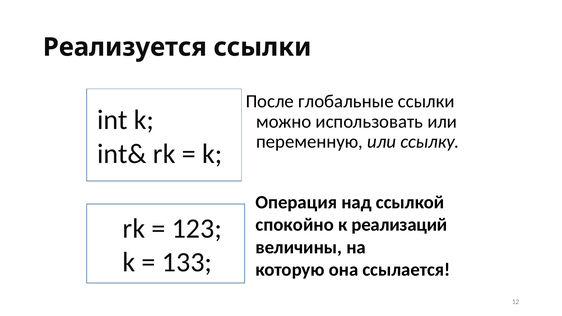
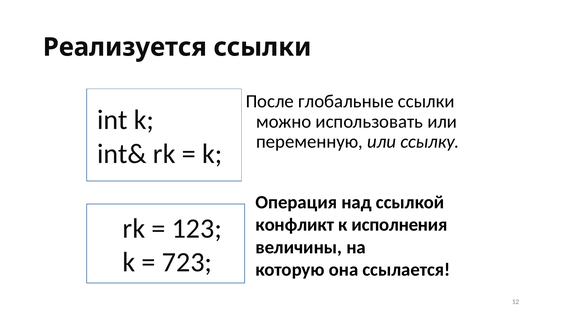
спокойно: спокойно -> конфликт (295, 225)
реализаций: реализаций -> исполнения (399, 225)
133: 133 -> 723 (187, 262)
